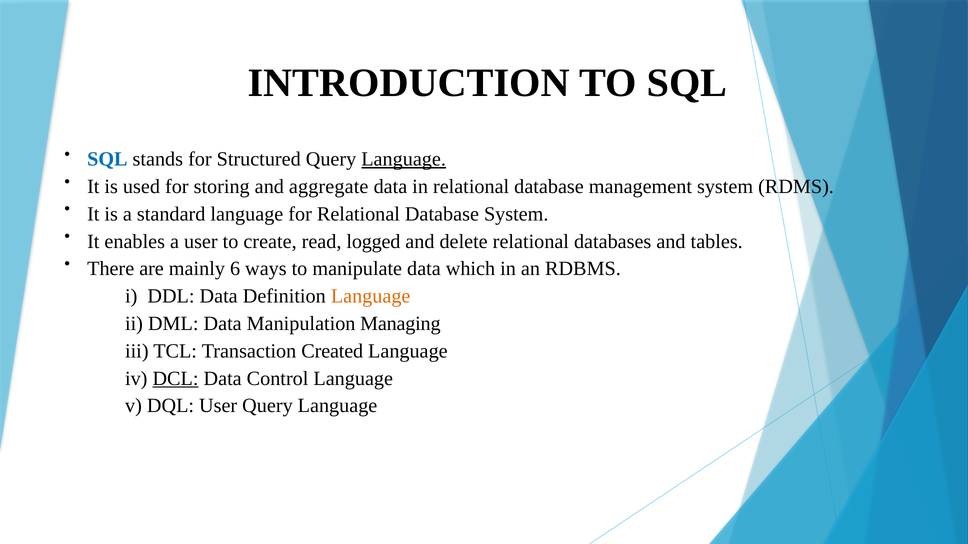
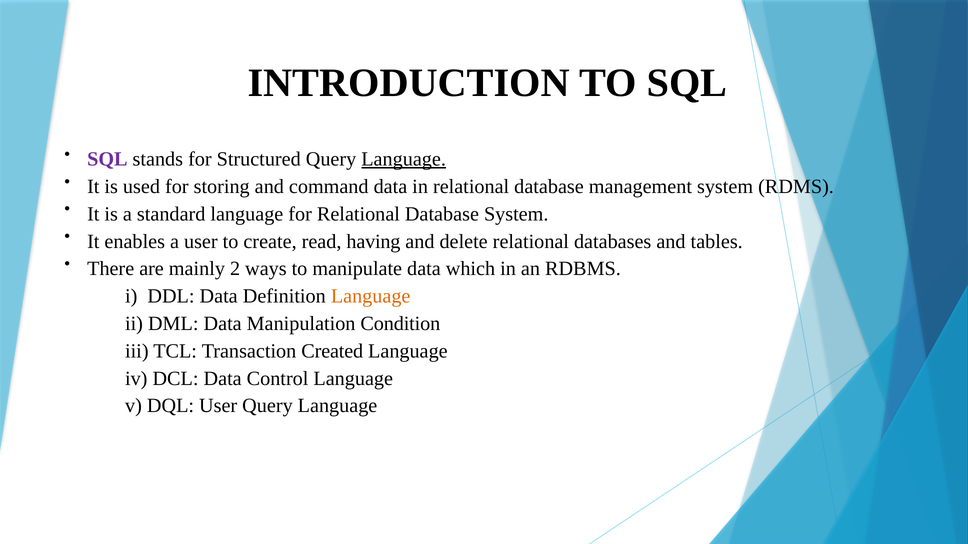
SQL colour: blue -> purple (107, 159)
aggregate: aggregate -> command (329, 187)
logged: logged -> having (373, 242)
6: 6 -> 2 (235, 269)
Managing: Managing -> Condition (400, 324)
DCL underline: present -> none (176, 379)
